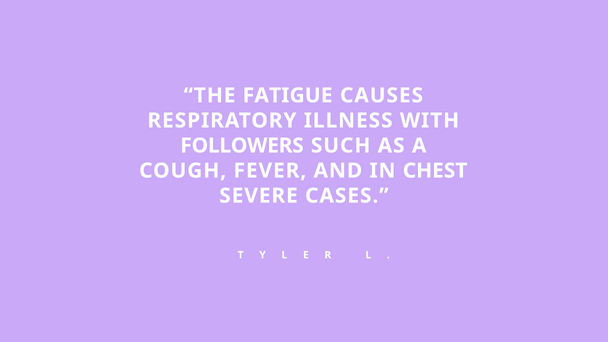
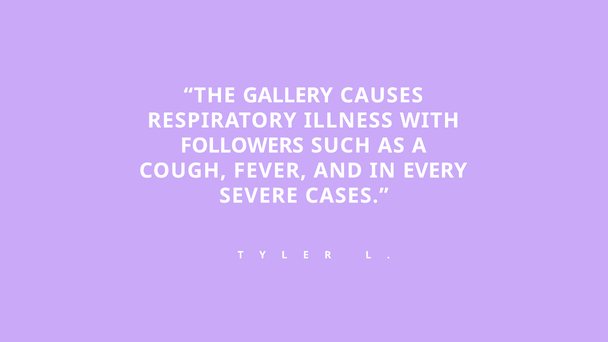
FATIGUE: FATIGUE -> GALLERY (288, 95)
CHEST: CHEST -> EVERY (435, 171)
